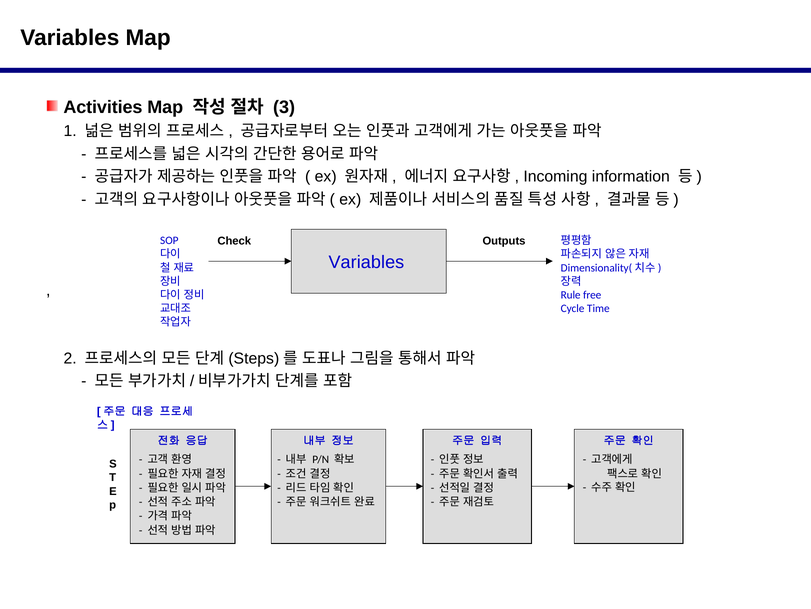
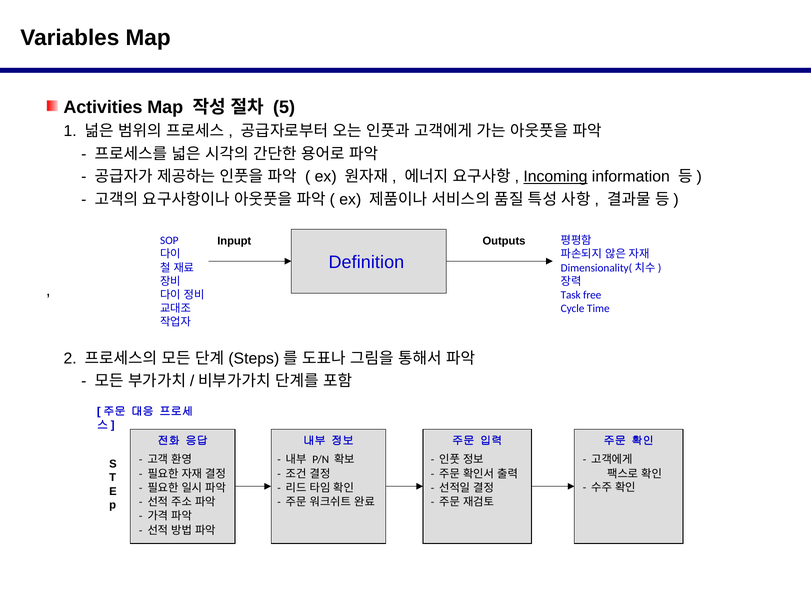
3: 3 -> 5 (284, 107)
Incoming underline: none -> present (555, 177)
Check: Check -> Inpupt (234, 241)
Variables: Variables -> Definition (366, 262)
Rule: Rule -> Task (571, 295)
